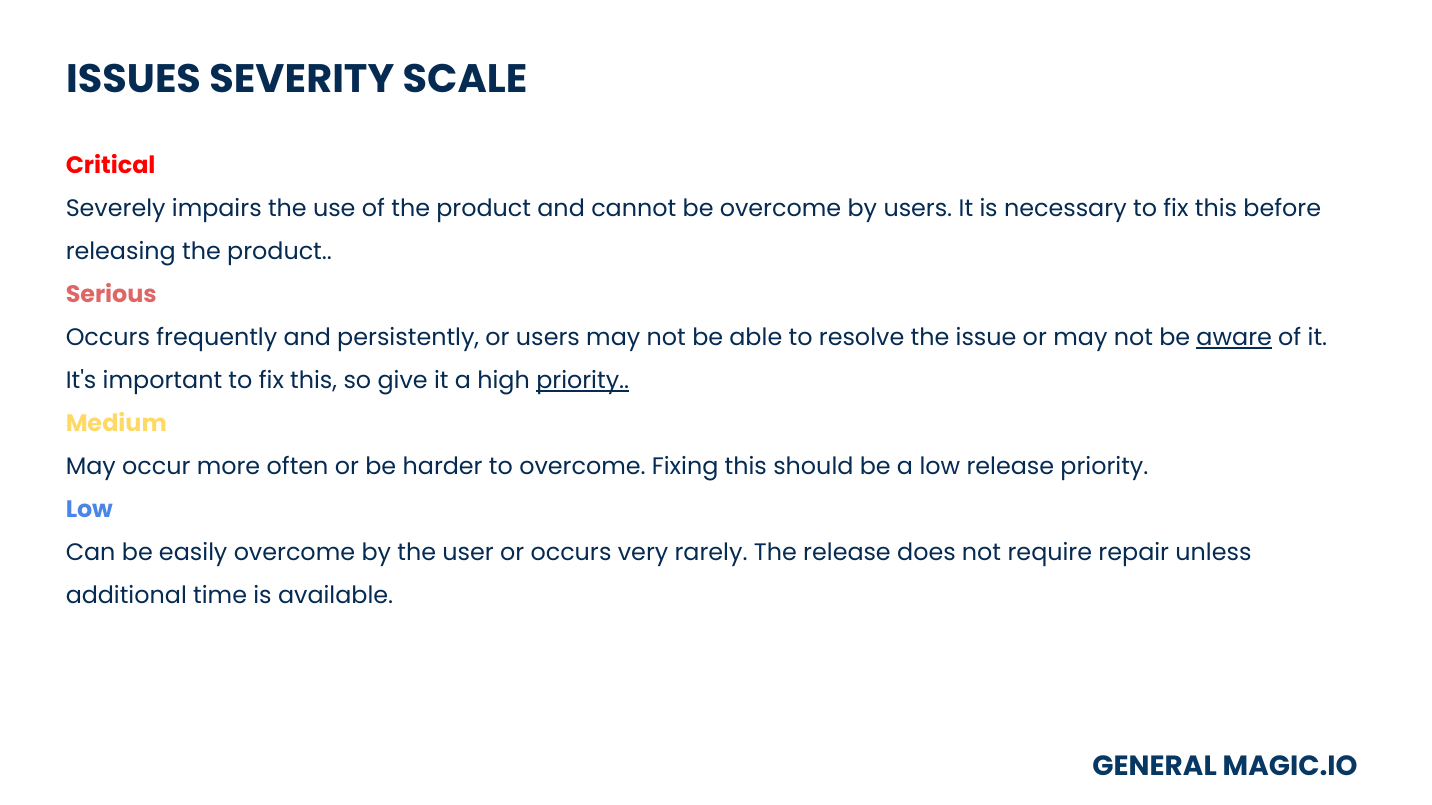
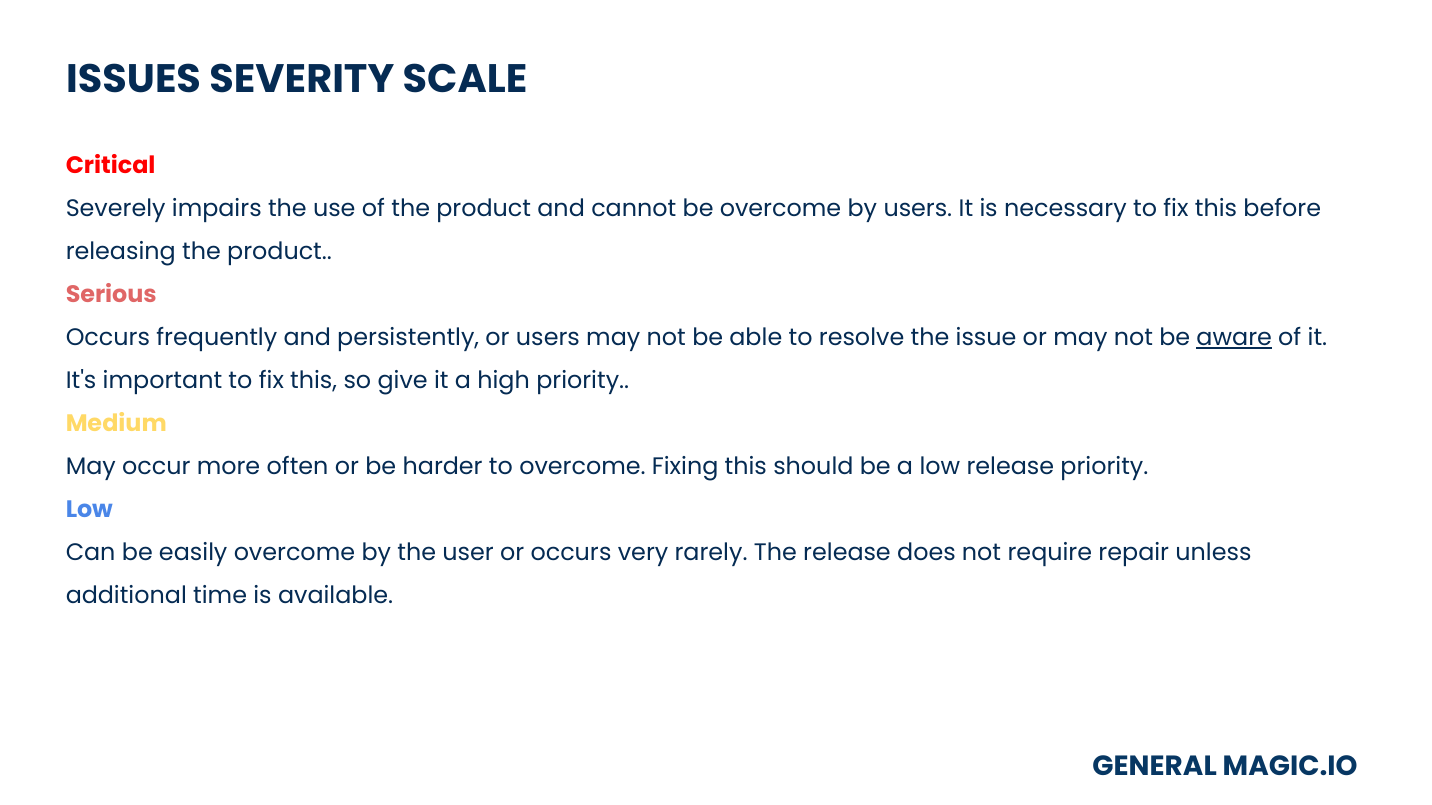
priority underline: present -> none (583, 381)
